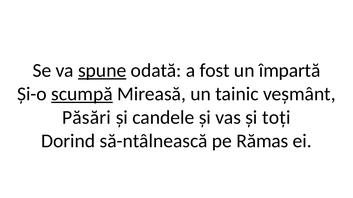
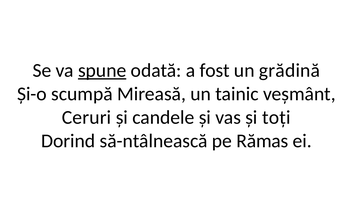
împartă: împartă -> grădină (290, 71)
scumpă underline: present -> none (82, 94)
Păsări: Păsări -> Ceruri (87, 118)
